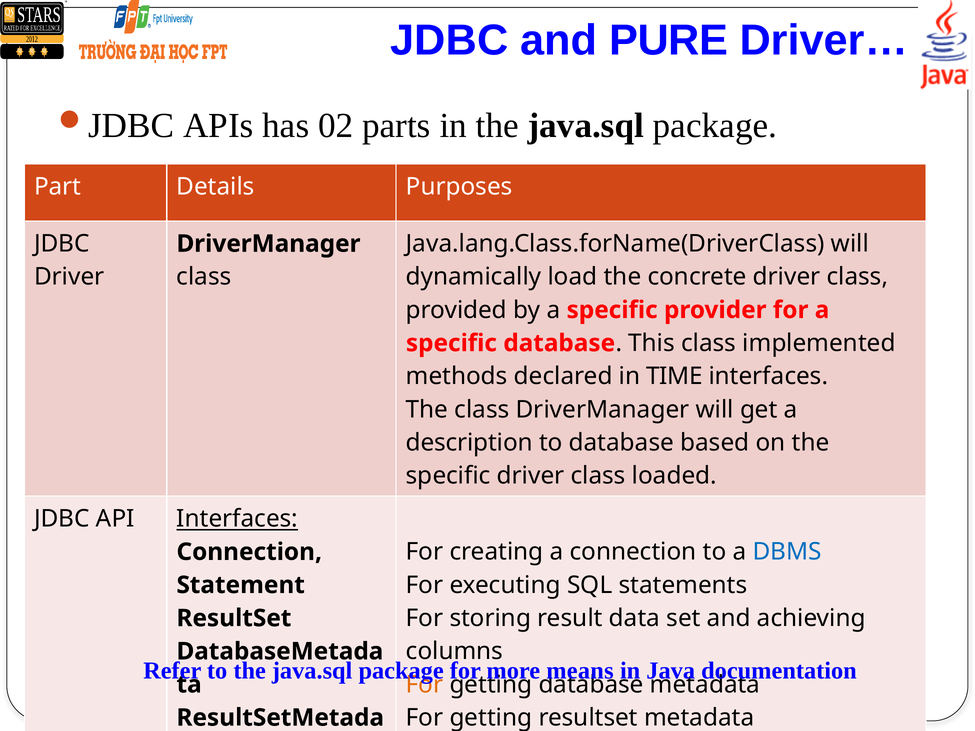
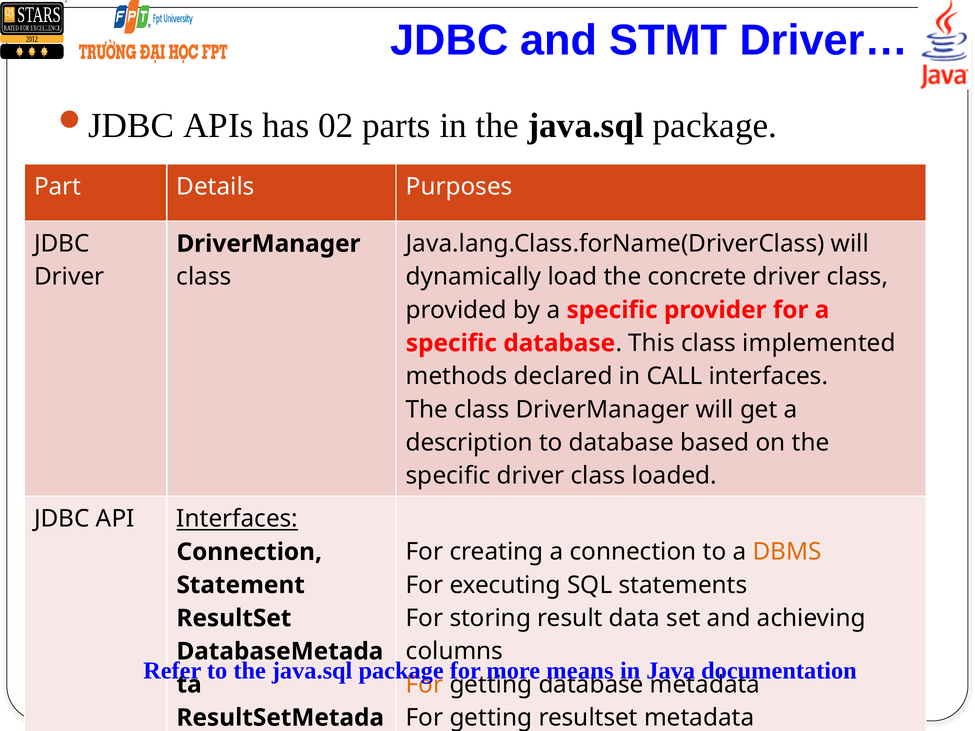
PURE: PURE -> STMT (668, 40)
TIME: TIME -> CALL (674, 376)
DBMS colour: blue -> orange (787, 552)
